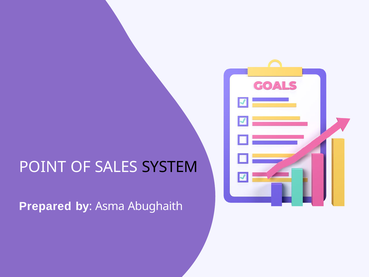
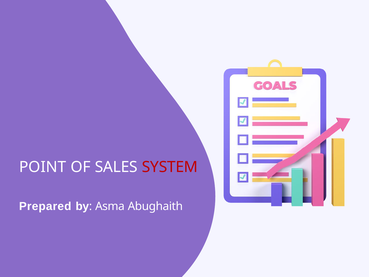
SYSTEM colour: black -> red (170, 167)
